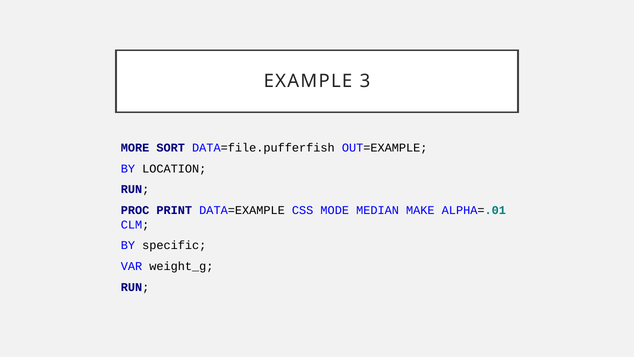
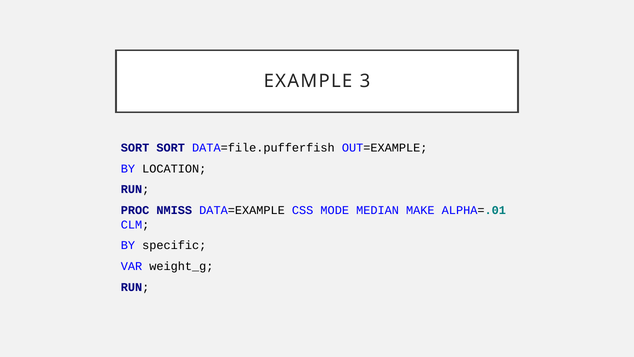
MORE: MORE -> SORT (135, 148)
PRINT: PRINT -> NMISS (174, 210)
